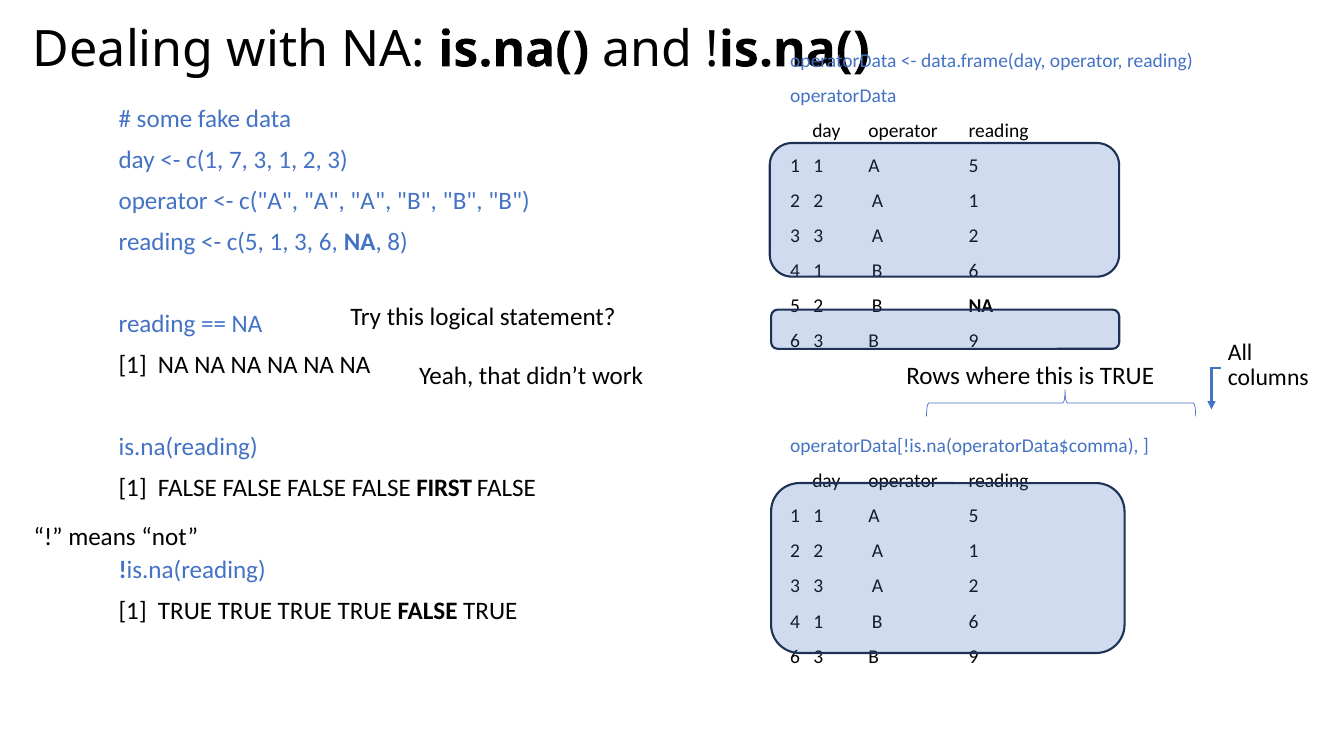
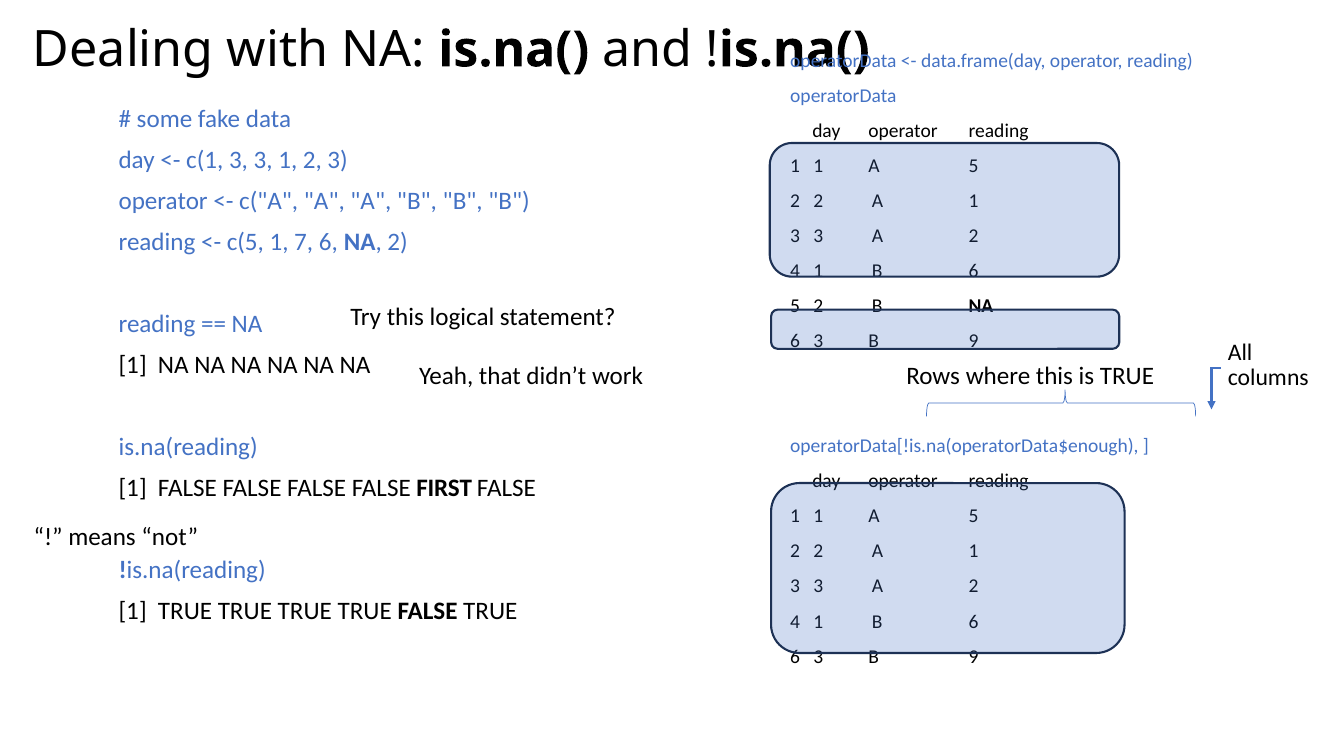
c(1 7: 7 -> 3 (238, 160)
c(5 1 3: 3 -> 7 (304, 242)
NA 8: 8 -> 2 (398, 242)
operatorData[!is.na(operatorData$comma: operatorData[!is.na(operatorData$comma -> operatorData[!is.na(operatorData$enough (964, 446)
